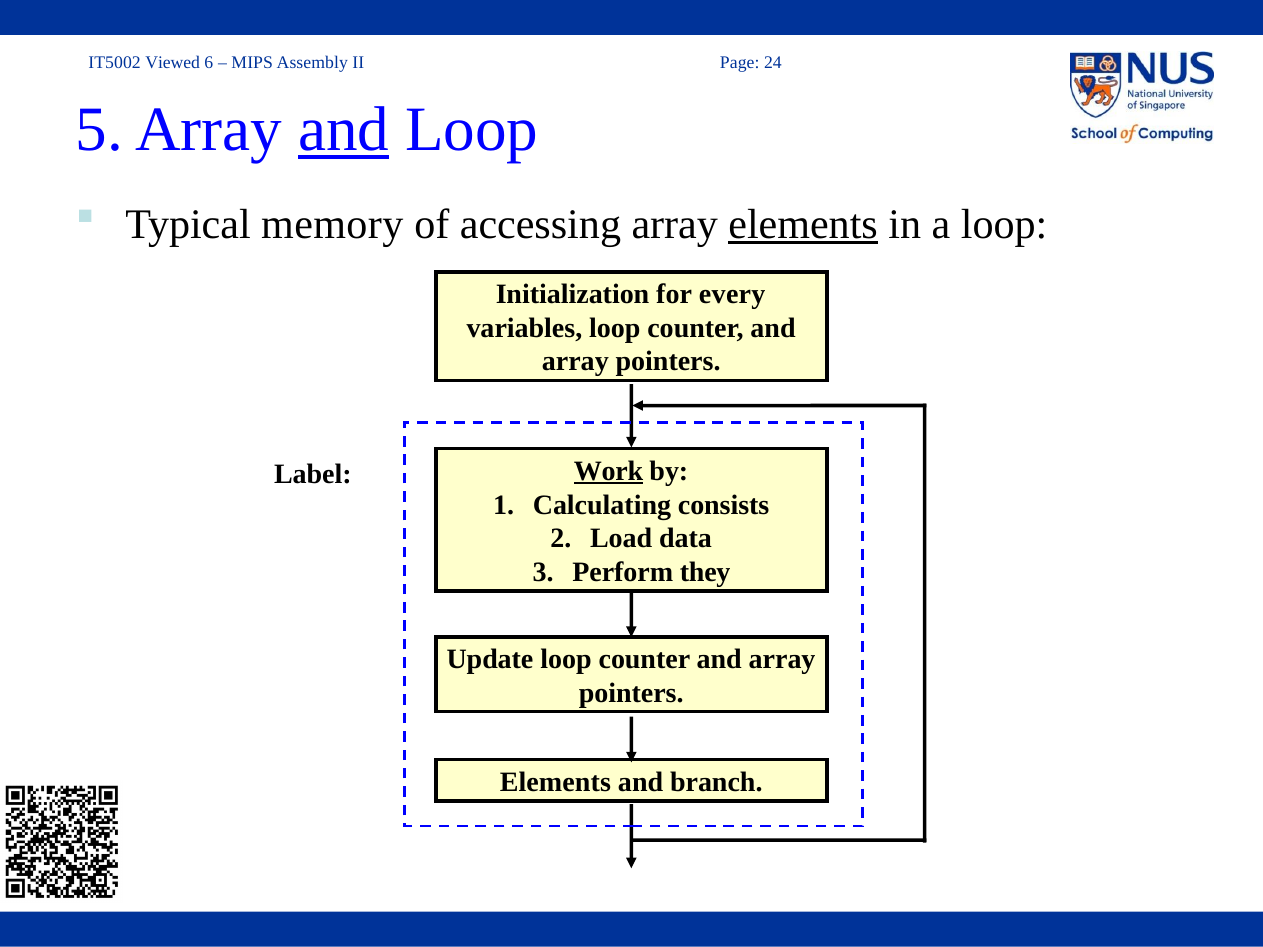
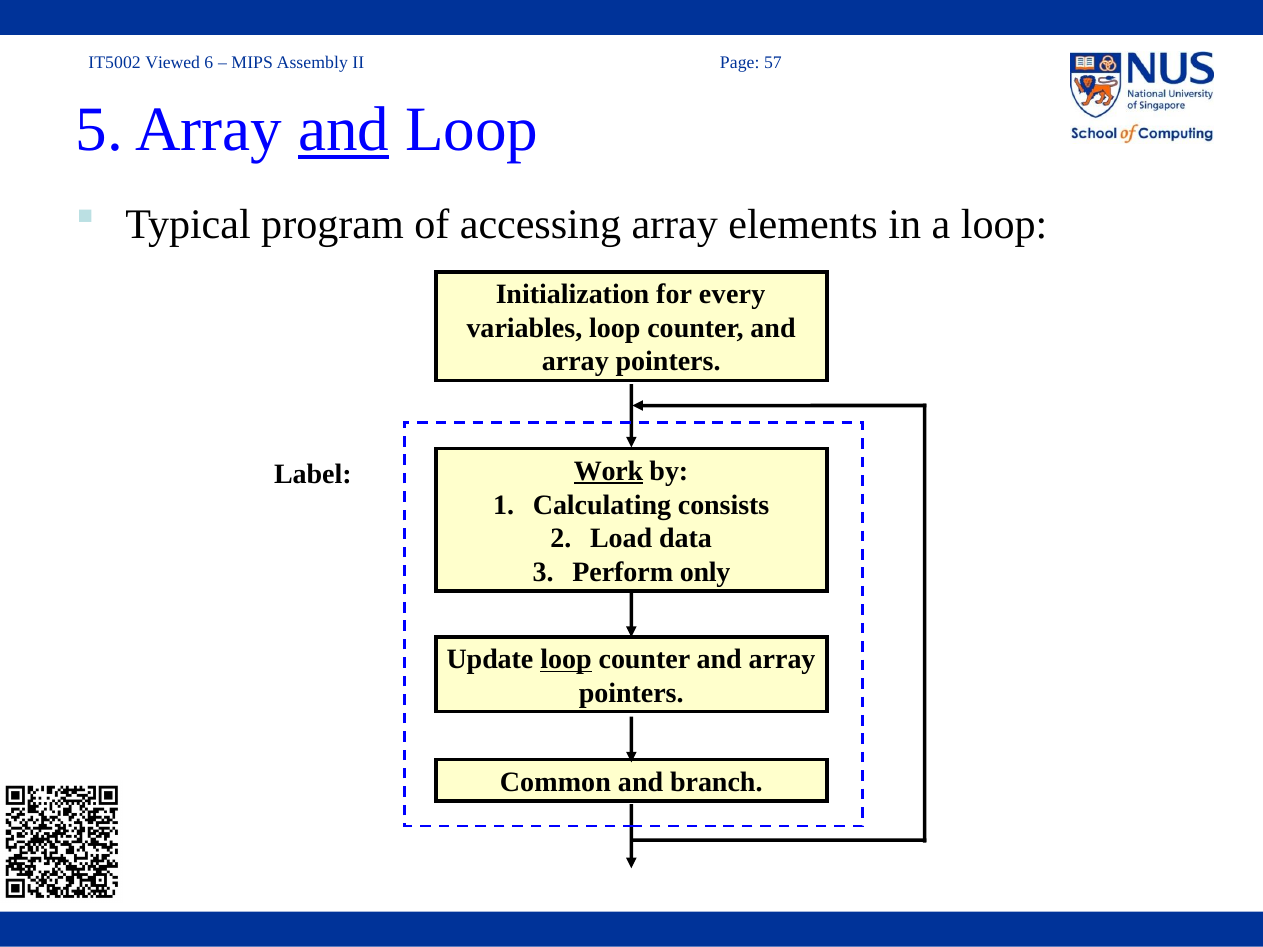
24: 24 -> 57 (773, 63)
memory: memory -> program (332, 224)
elements underline: present -> none (803, 224)
they: they -> only (705, 572)
loop underline: none -> present (566, 659)
Elements: Elements -> Common (555, 782)
